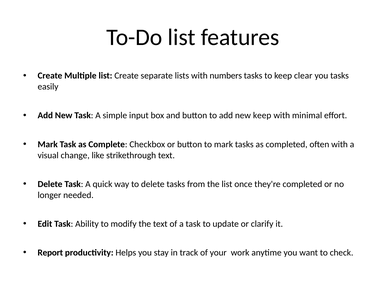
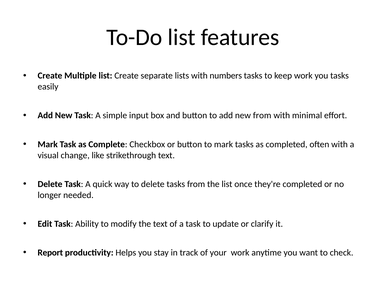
keep clear: clear -> work (303, 76)
new keep: keep -> from (262, 115)
